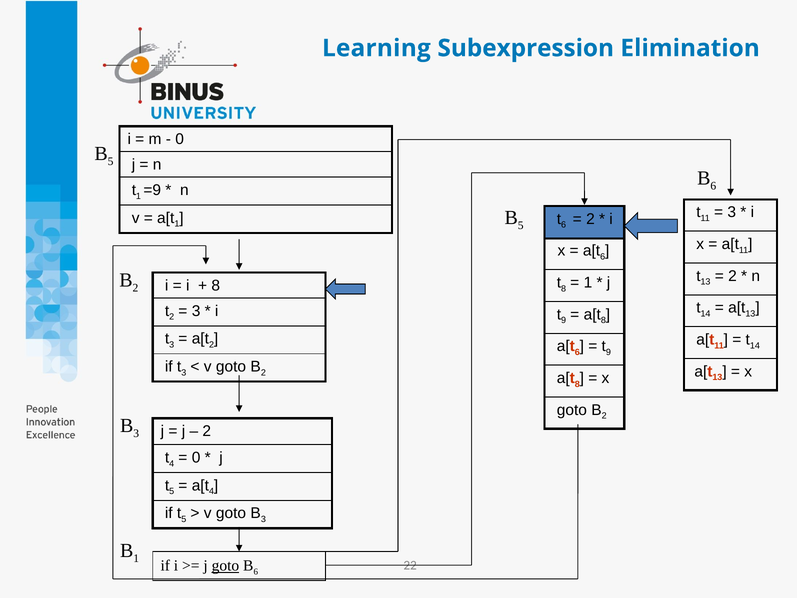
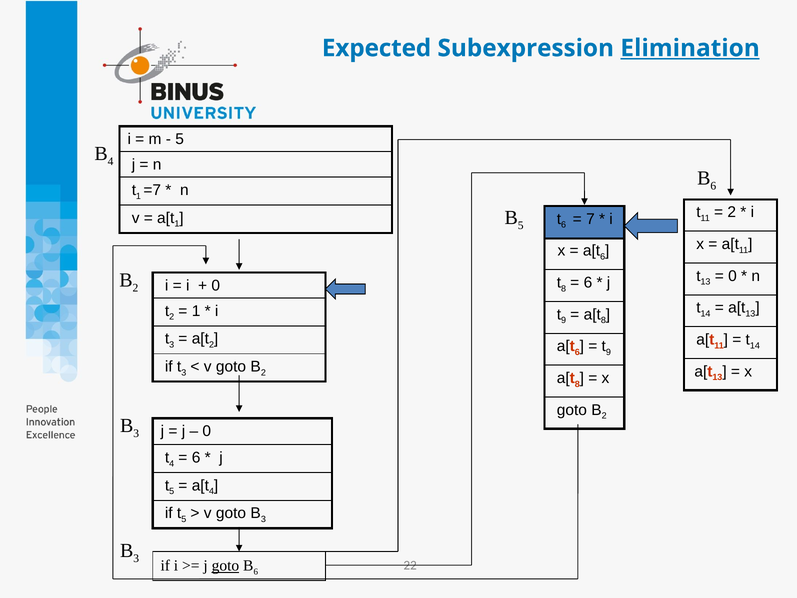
Learning: Learning -> Expected (377, 48)
Elimination underline: none -> present (690, 48)
0: 0 -> 5 (180, 139)
5: 5 -> 4 (111, 162)
=9: =9 -> =7 (152, 190)
3: 3 -> 2 (732, 212)
2: 2 -> 7 (590, 219)
2: 2 -> 0 (732, 276)
1: 1 -> 6 (588, 282)
8: 8 -> 0 (216, 285)
3: 3 -> 1 (196, 311)
2: 2 -> 0 (207, 431)
0: 0 -> 6 (196, 457)
1: 1 -> 3 (136, 558)
